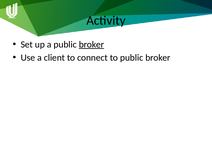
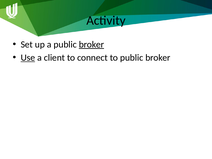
Use underline: none -> present (28, 58)
